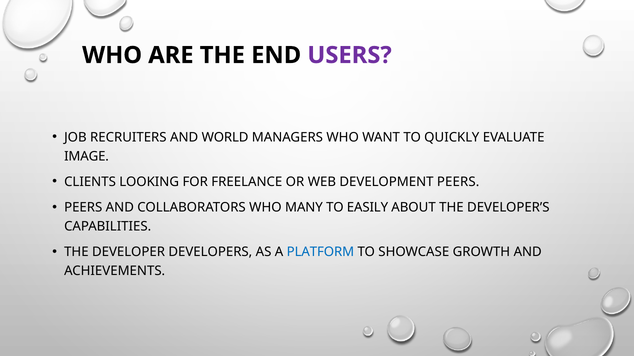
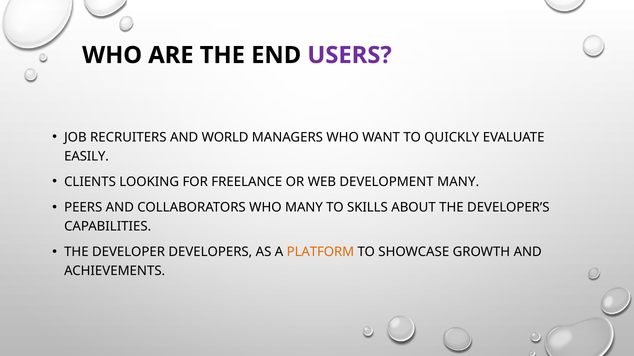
IMAGE: IMAGE -> EASILY (87, 157)
DEVELOPMENT PEERS: PEERS -> MANY (458, 182)
EASILY: EASILY -> SKILLS (367, 208)
PLATFORM colour: blue -> orange (320, 252)
